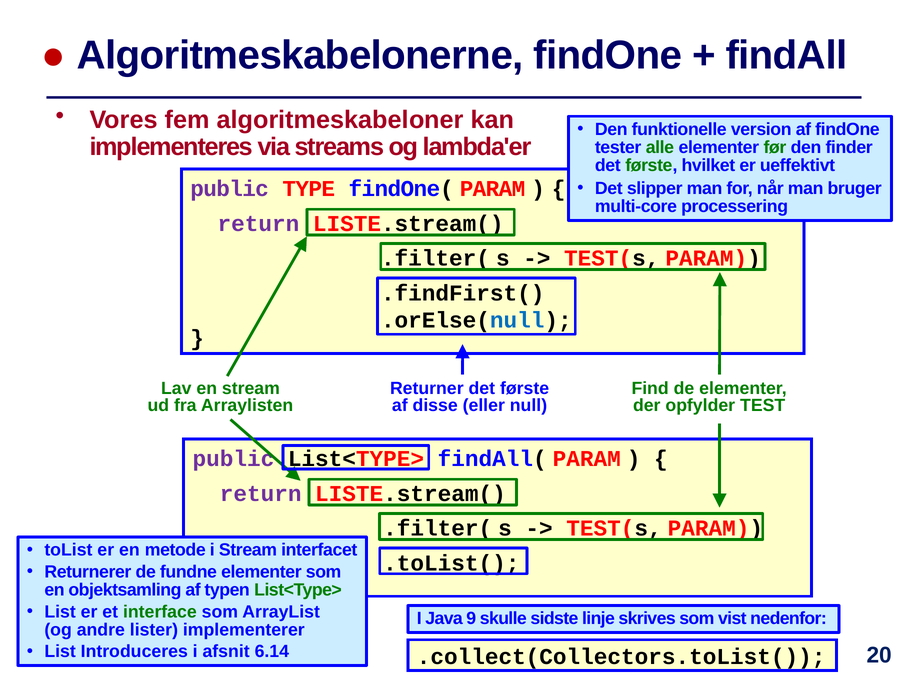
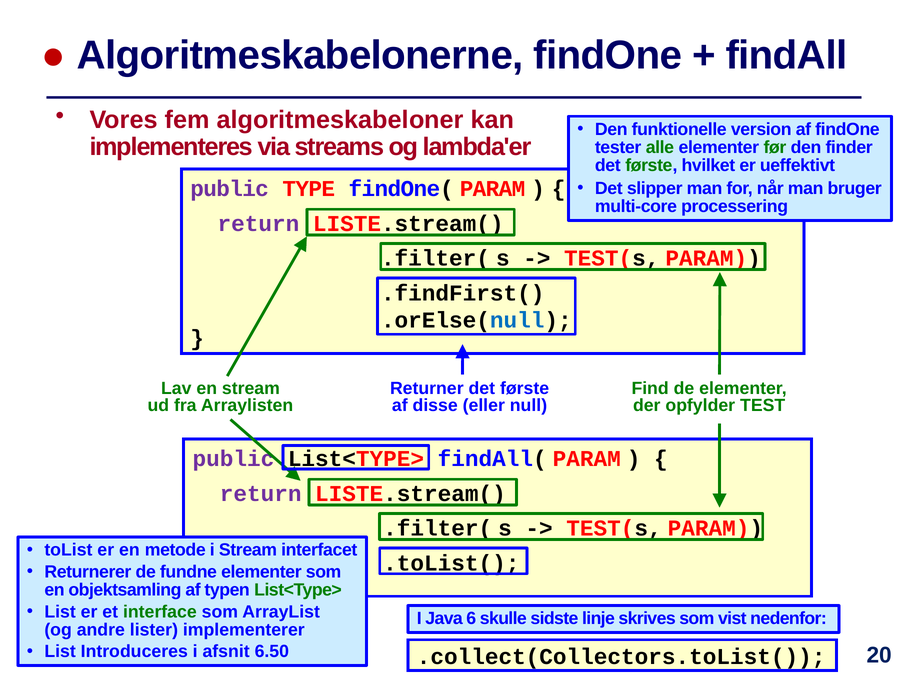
9: 9 -> 6 (471, 619)
6.14: 6.14 -> 6.50 (272, 652)
